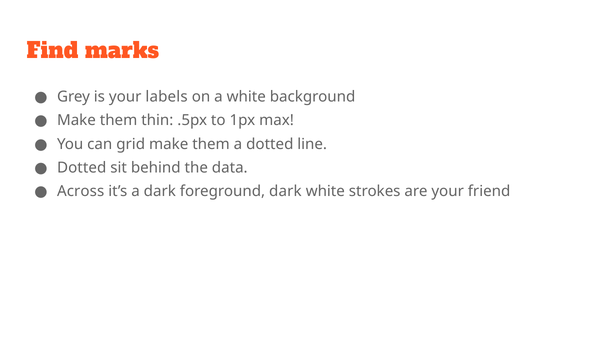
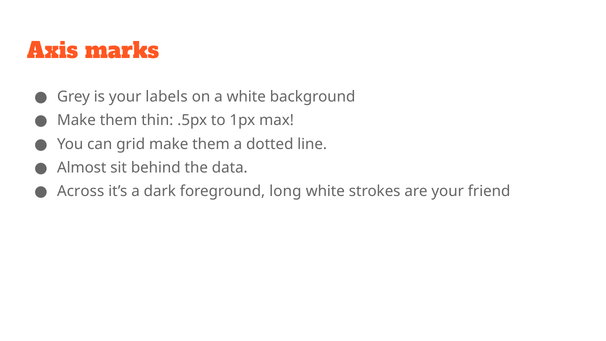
Find: Find -> Axis (52, 51)
Dotted: Dotted -> Almost (82, 168)
foreground dark: dark -> long (285, 191)
